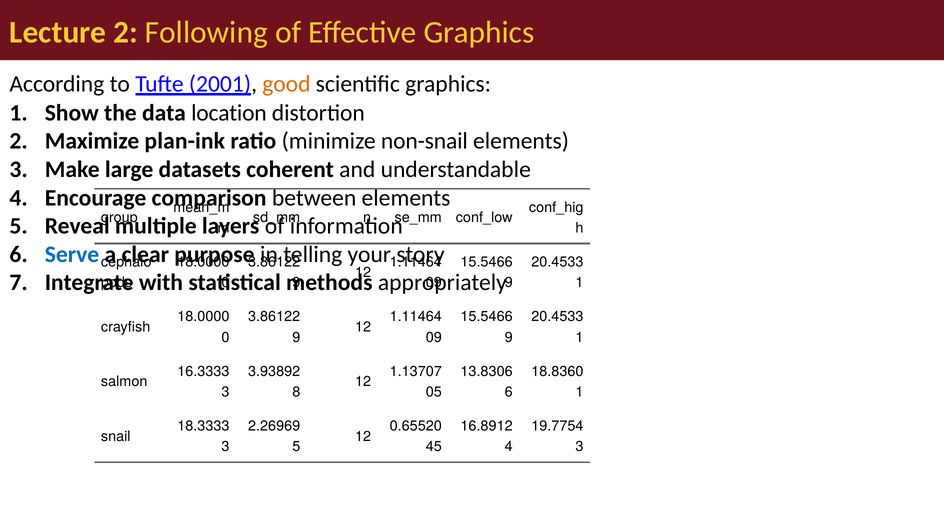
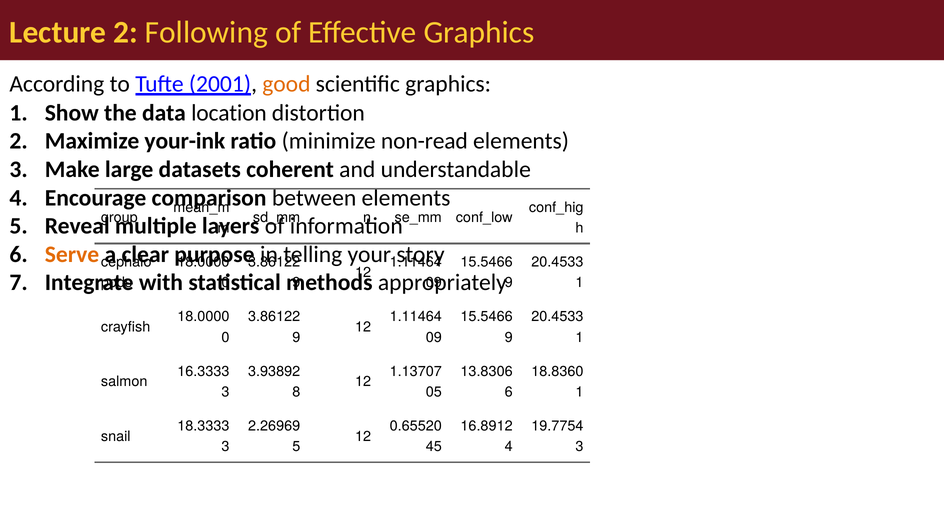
plan-ink: plan-ink -> your-ink (185, 141)
non-snail: non-snail -> non-read (424, 141)
Serve colour: blue -> orange (72, 254)
